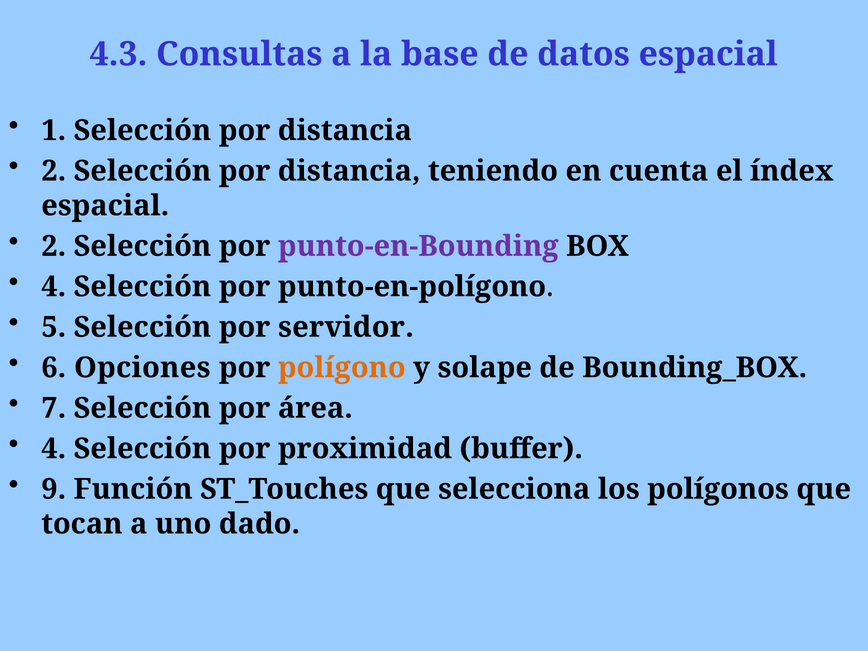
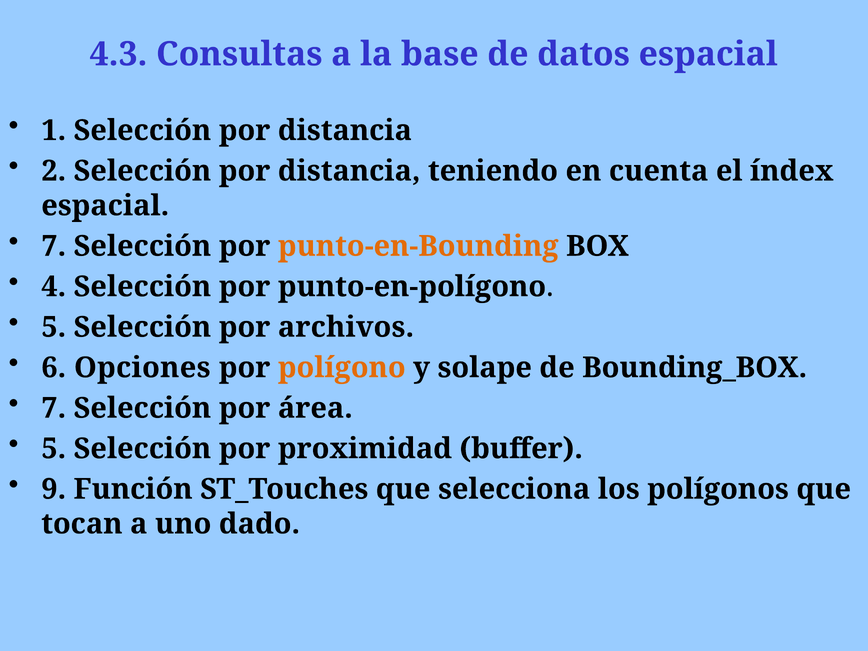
2: 2 -> 7 (54, 246)
punto-en-Bounding colour: purple -> orange (418, 246)
servidor: servidor -> archivos (346, 327)
4: 4 -> 5 (54, 449)
